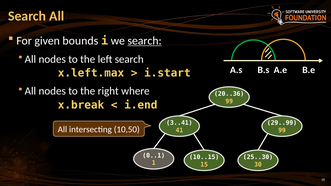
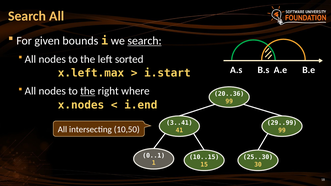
left search: search -> sorted (129, 59)
the underline: none -> present (88, 91)
x.break: x.break -> x.nodes (81, 105)
